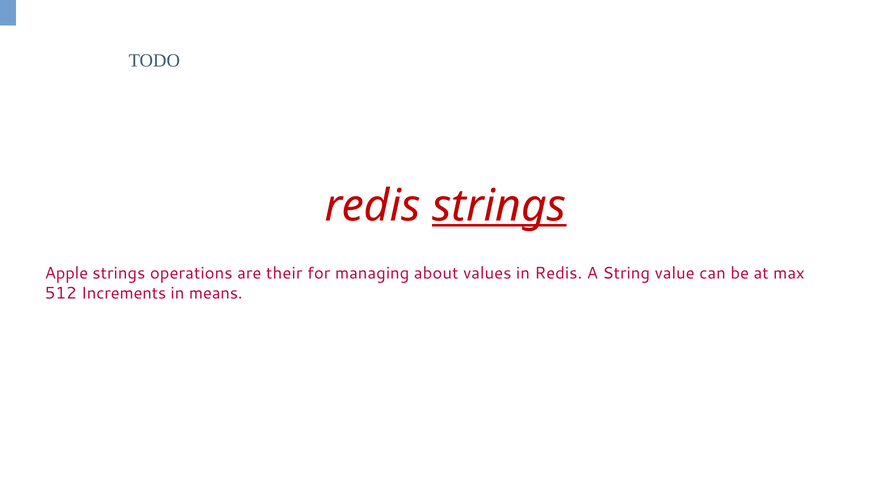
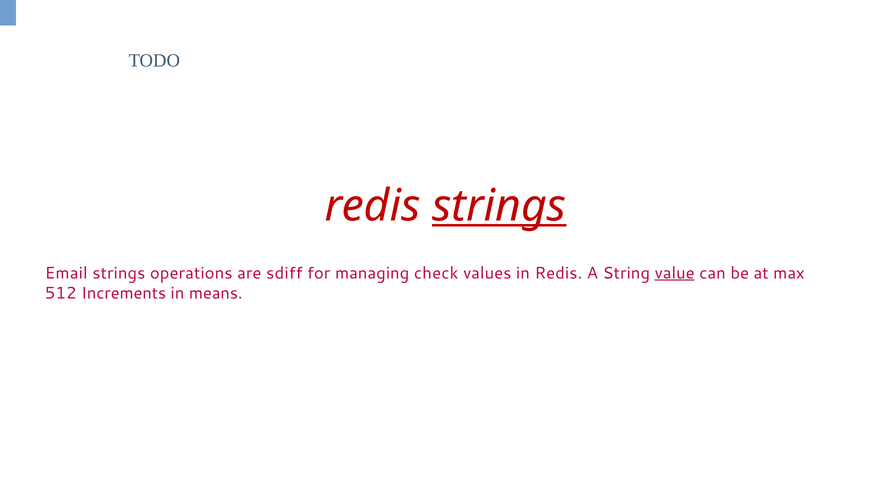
Apple: Apple -> Email (66, 273)
their: their -> sdiff (284, 273)
about: about -> check (436, 273)
value underline: none -> present (675, 273)
